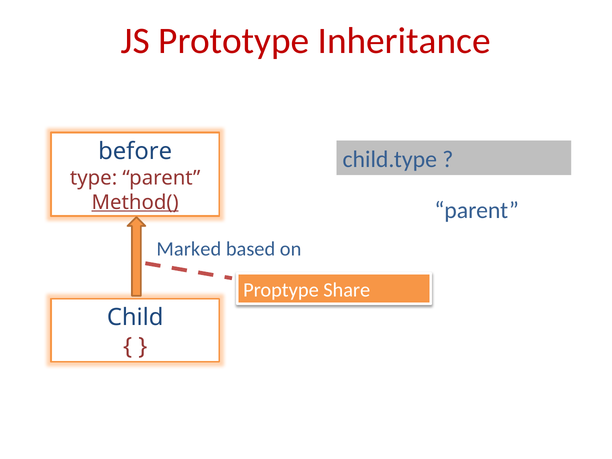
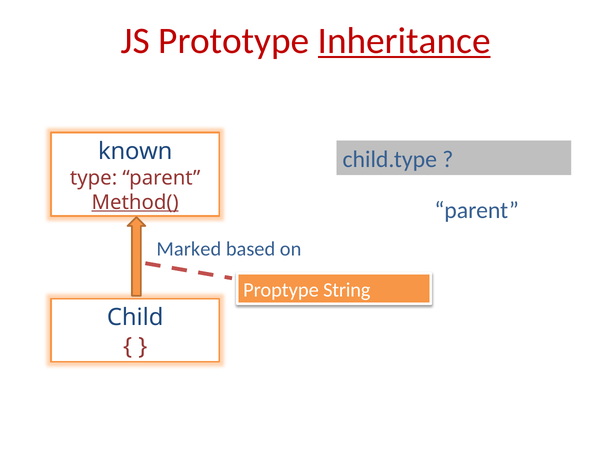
Inheritance underline: none -> present (404, 41)
before: before -> known (135, 152)
Share: Share -> String (347, 290)
